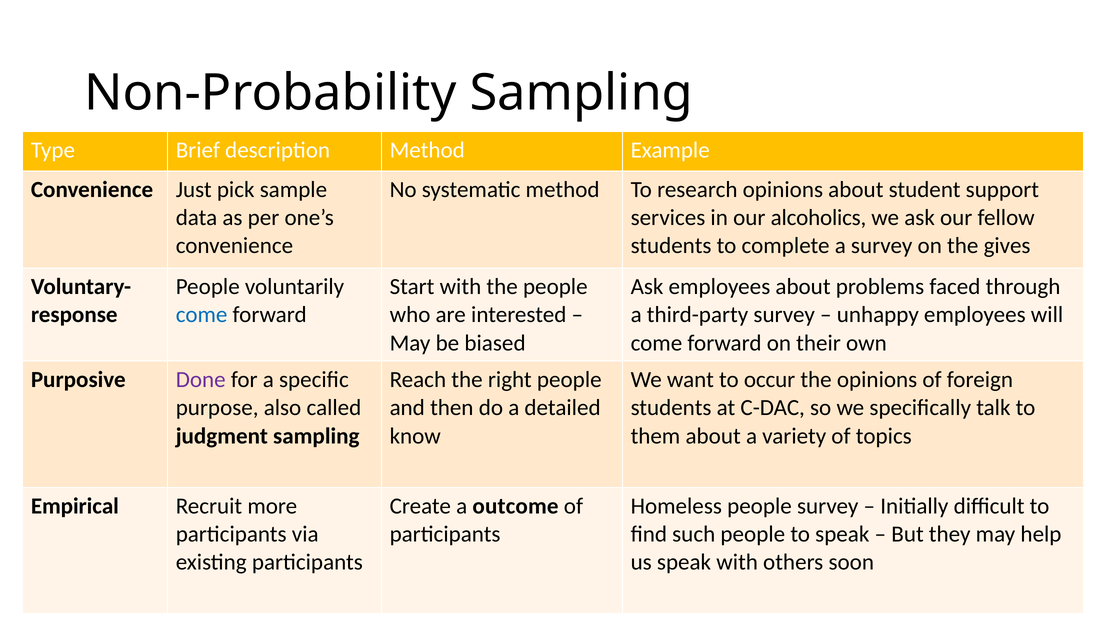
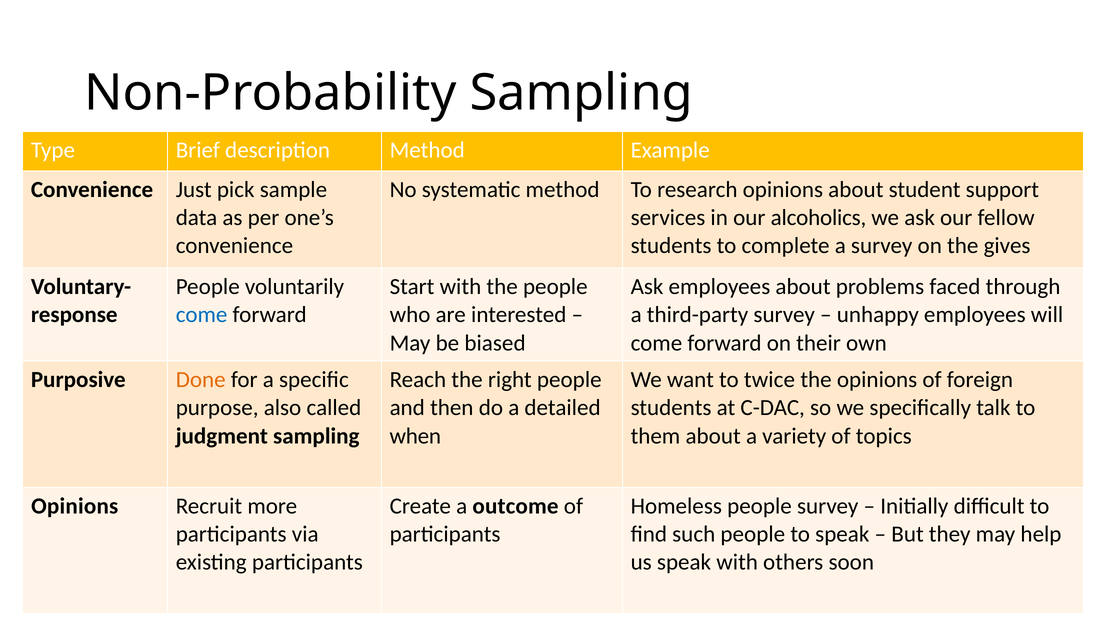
Done colour: purple -> orange (201, 380)
occur: occur -> twice (769, 380)
know: know -> when (415, 436)
Empirical: Empirical -> Opinions (75, 506)
